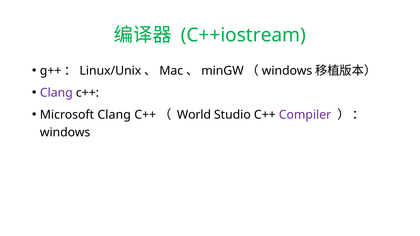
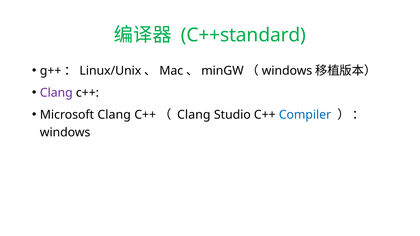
C++iostream: C++iostream -> C++standard (243, 35)
World: World -> Clang (194, 115)
Compiler colour: purple -> blue (305, 115)
